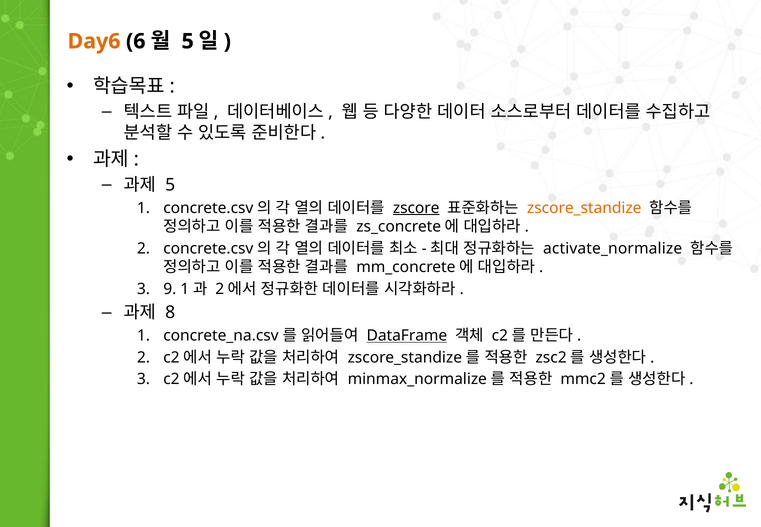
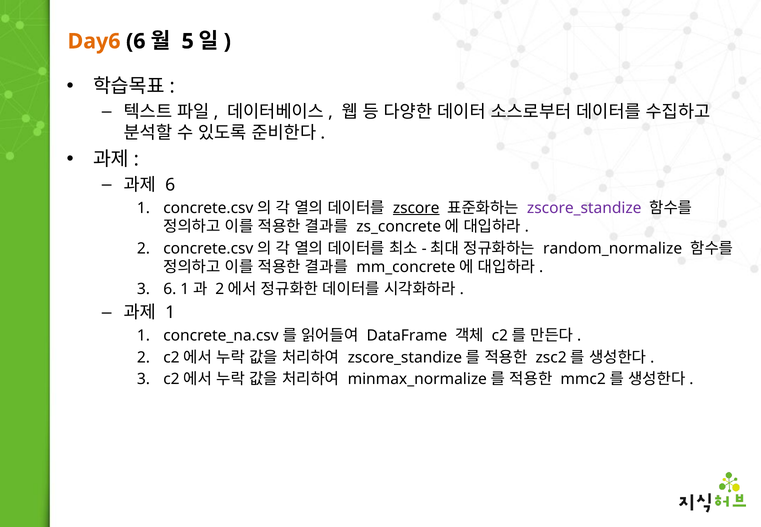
5: 5 -> 6 (170, 185)
zscore_standize colour: orange -> purple (584, 208)
activate_normalize: activate_normalize -> random_normalize (613, 248)
3 9: 9 -> 6 (170, 289)
8: 8 -> 1 (170, 313)
DataFrame underline: present -> none (407, 335)
